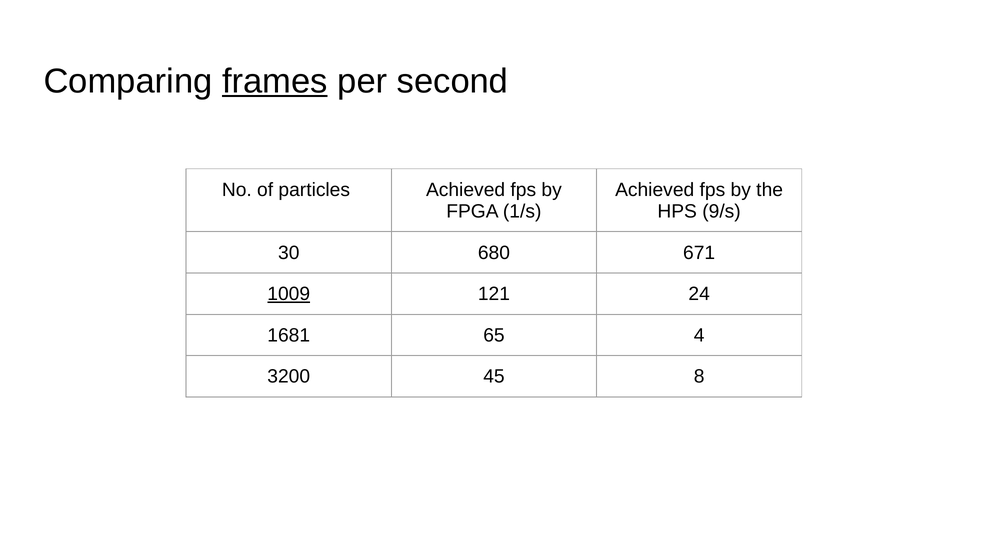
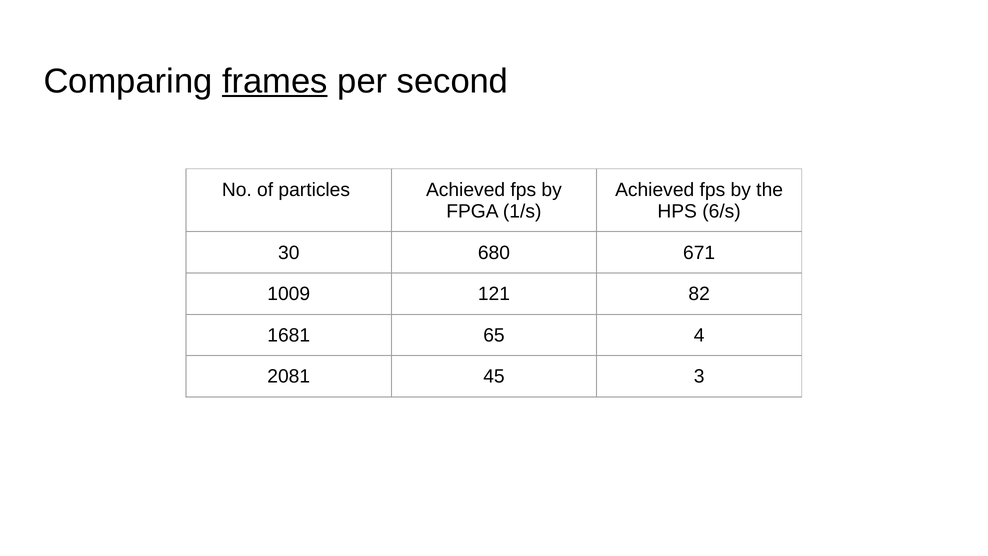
9/s: 9/s -> 6/s (722, 211)
1009 underline: present -> none (289, 294)
24: 24 -> 82 (699, 294)
3200: 3200 -> 2081 (289, 376)
8: 8 -> 3 (699, 376)
